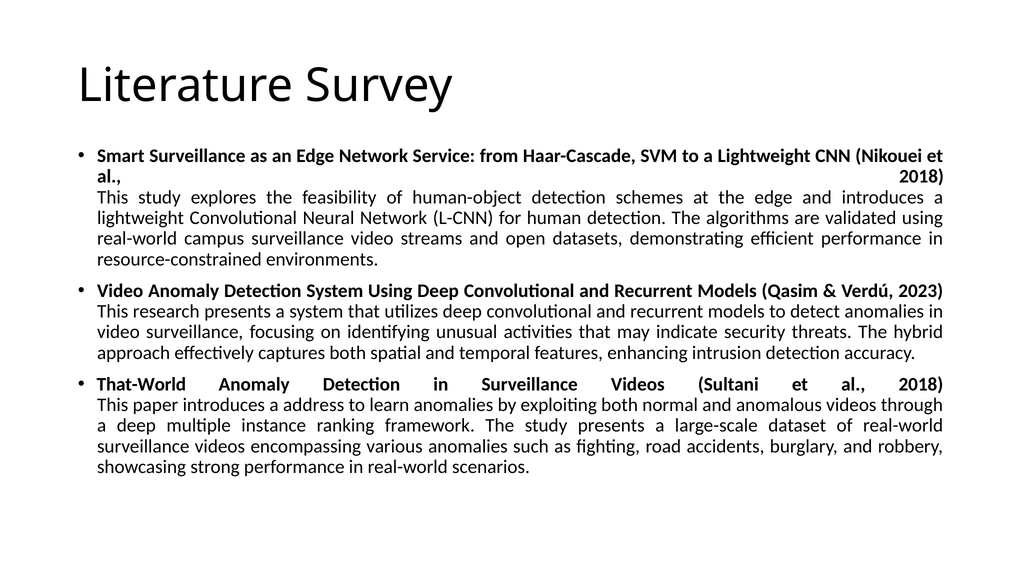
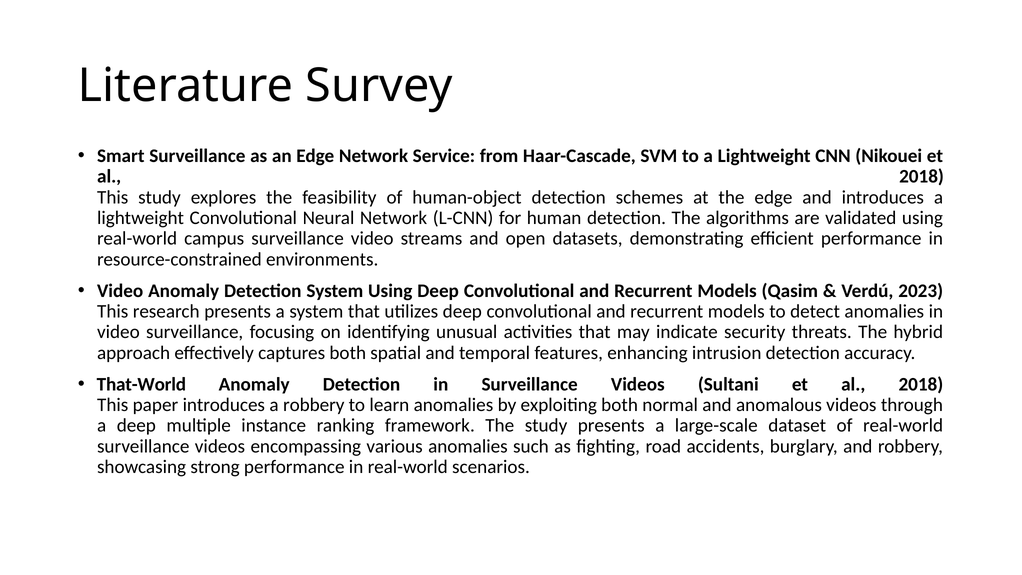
a address: address -> robbery (314, 405)
